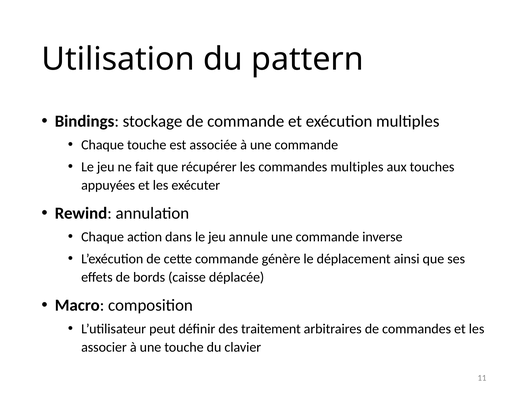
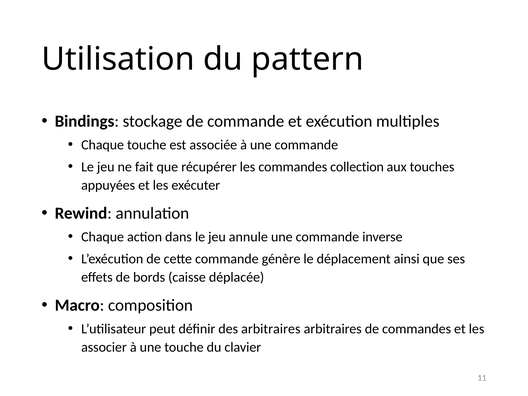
commandes multiples: multiples -> collection (357, 167)
des traitement: traitement -> arbitraires (271, 329)
